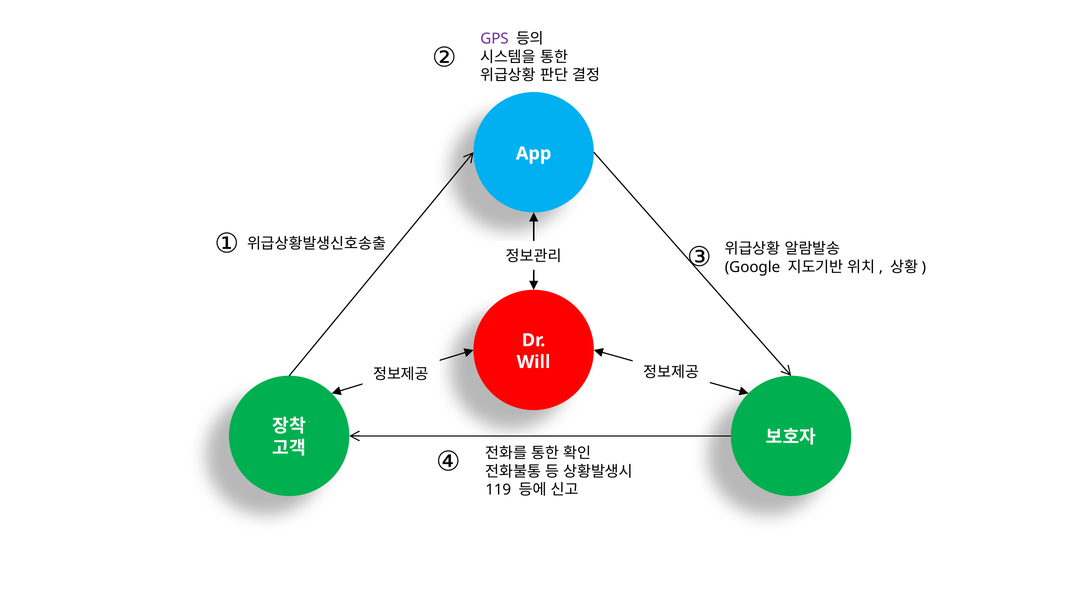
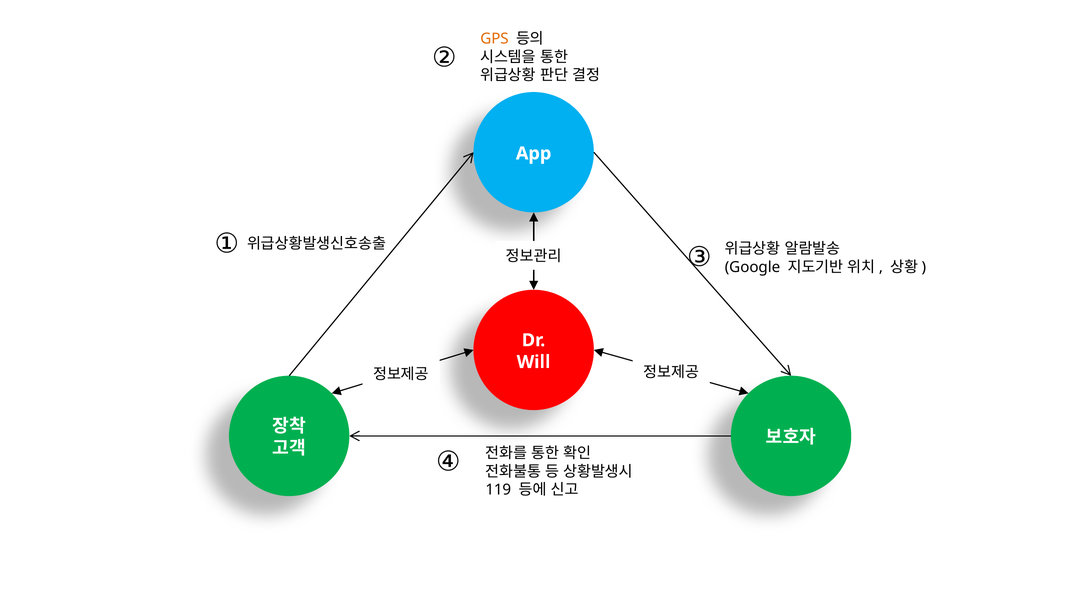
GPS colour: purple -> orange (494, 39)
